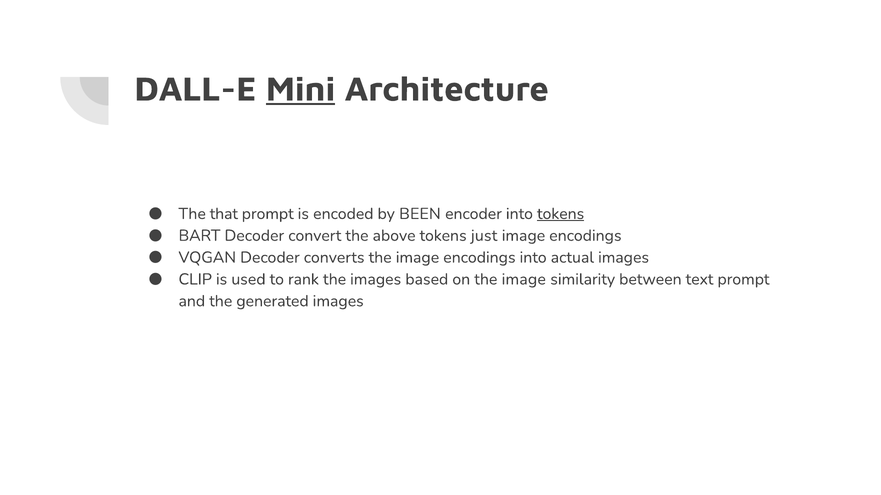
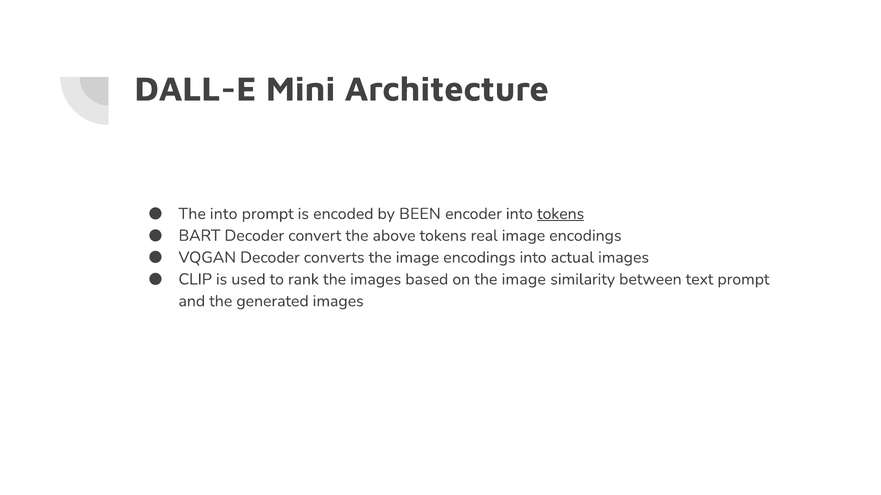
Mini underline: present -> none (301, 89)
The that: that -> into (224, 214)
just: just -> real (484, 236)
